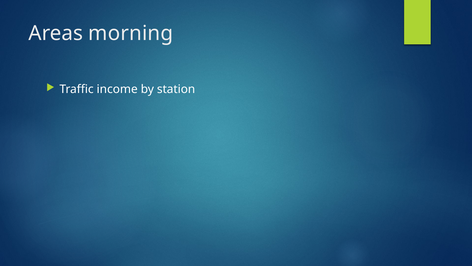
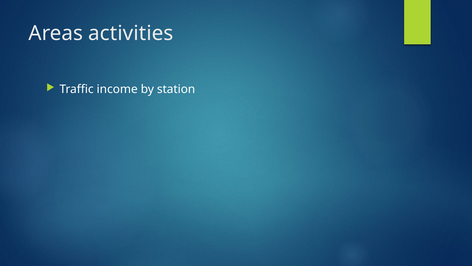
morning: morning -> activities (131, 33)
